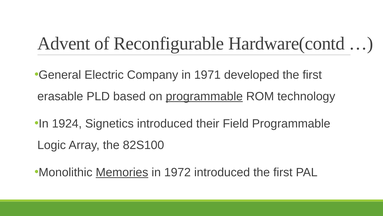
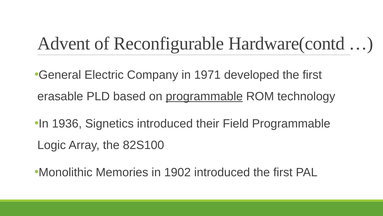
1924: 1924 -> 1936 (67, 123)
Memories underline: present -> none (122, 172)
1972: 1972 -> 1902 (177, 172)
